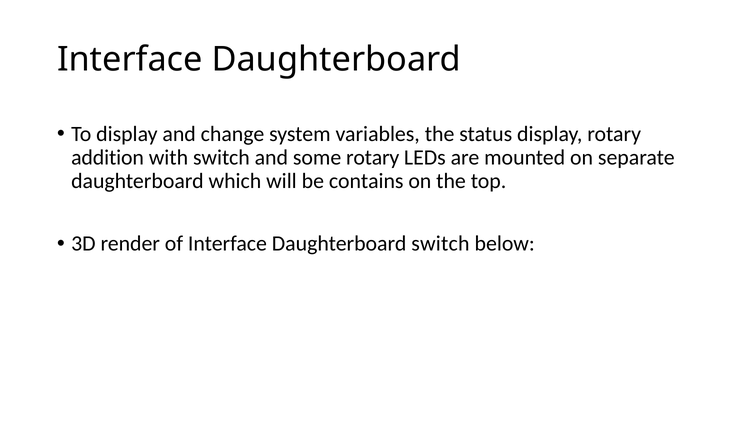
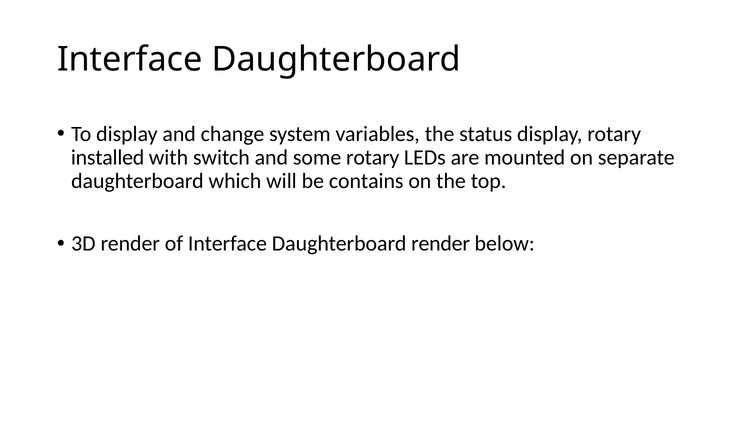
addition: addition -> installed (108, 158)
Daughterboard switch: switch -> render (441, 244)
